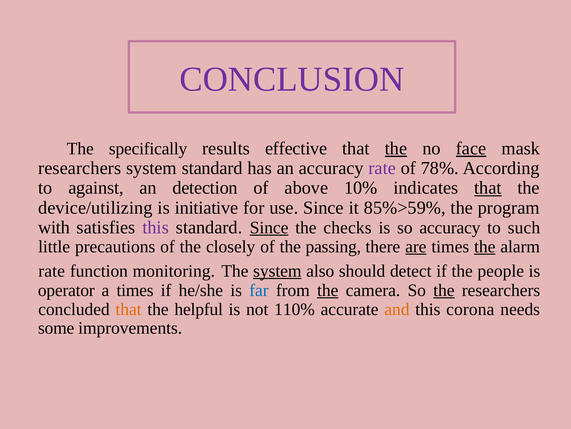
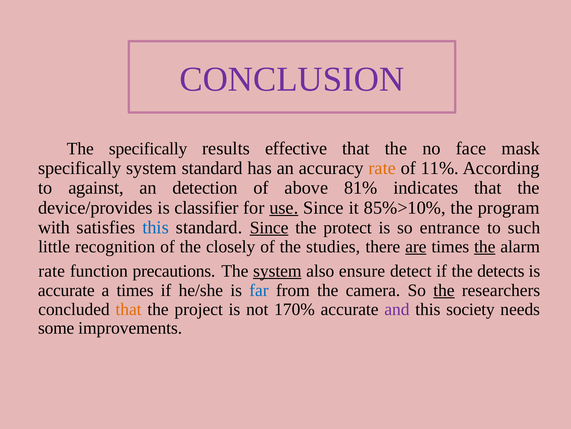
the underline: present -> none (396, 148)
face underline: present -> none (471, 148)
researchers: researchers -> specifically (80, 168)
rate colour: purple -> orange (382, 168)
78%: 78% -> 11% (440, 168)
10%: 10% -> 81% (361, 188)
that underline: present -> none (488, 188)
device/utilizing: device/utilizing -> device/provides (95, 207)
initiative: initiative -> classifier (207, 207)
use underline: none -> present (284, 207)
85%>59%: 85%>59% -> 85%>10% (405, 207)
this colour: purple -> blue (156, 227)
checks: checks -> protect (348, 227)
so accuracy: accuracy -> entrance (450, 227)
precautions: precautions -> recognition (115, 246)
passing: passing -> studies (333, 246)
monitoring: monitoring -> precautions (174, 271)
should: should -> ensure (362, 271)
people: people -> detects (501, 271)
operator: operator -> accurate (66, 290)
the underline: present -> none (328, 290)
helpful: helpful -> project (199, 309)
110%: 110% -> 170% (294, 309)
and colour: orange -> purple (397, 309)
corona: corona -> society (470, 309)
